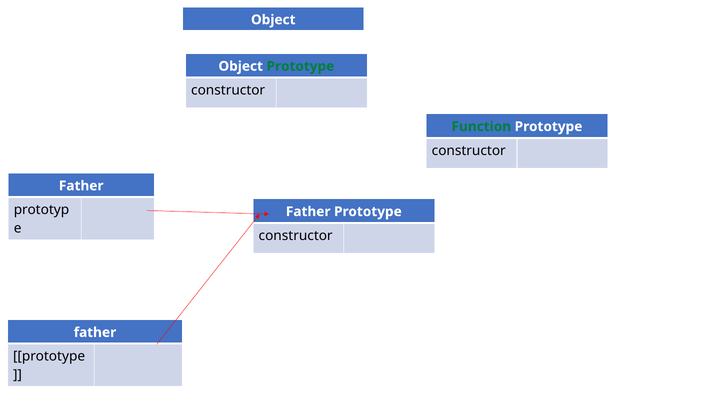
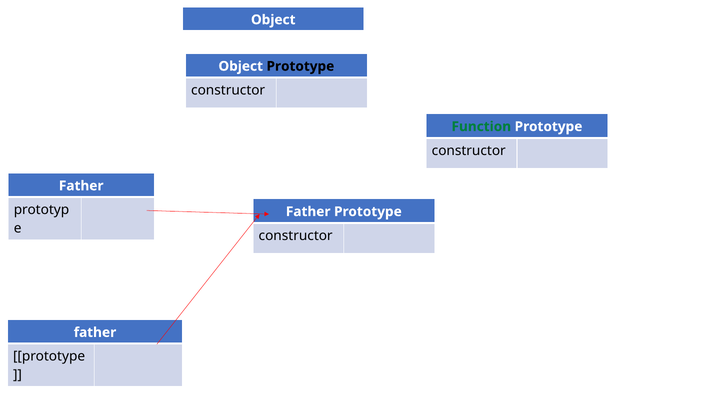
Prototype colour: green -> black (300, 66)
